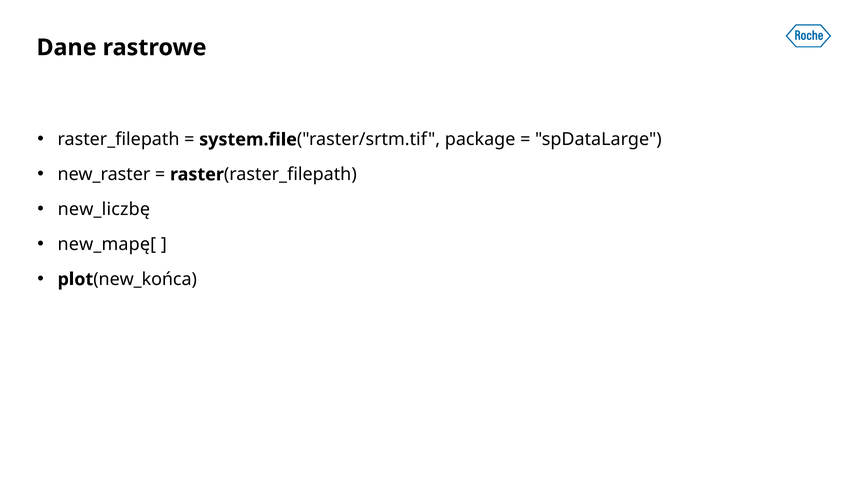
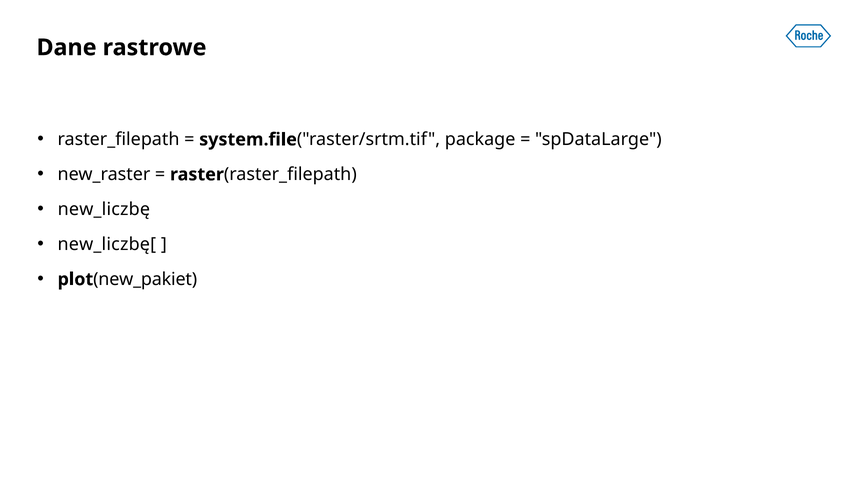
new_mapę[: new_mapę[ -> new_liczbę[ (107, 245)
new_końca: new_końca -> new_pakiet (145, 280)
